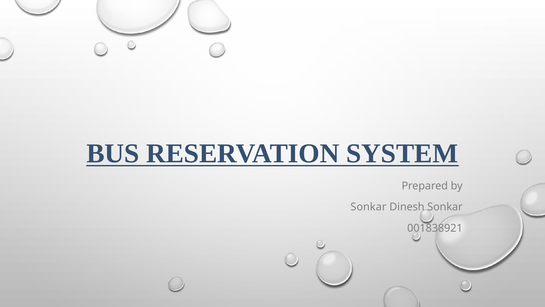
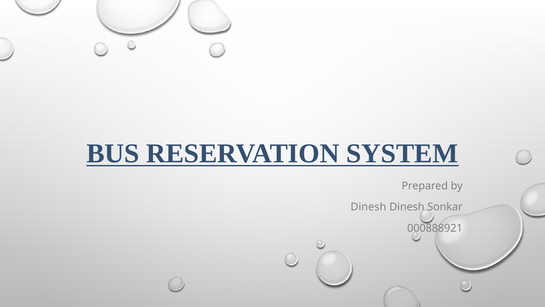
Sonkar: Sonkar -> Dinesh (368, 207)
001838921: 001838921 -> 000888921 (435, 228)
